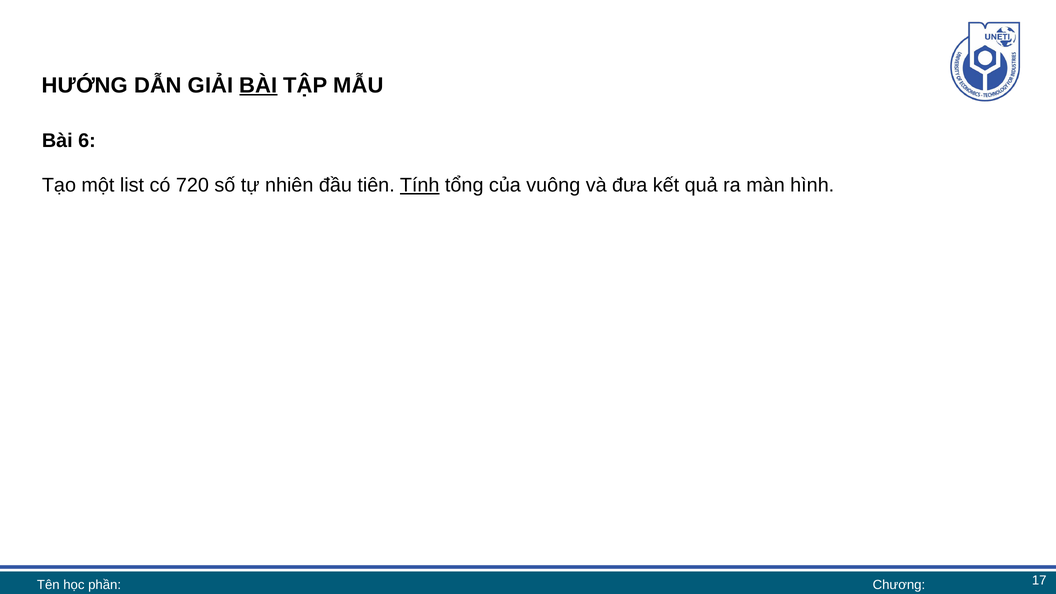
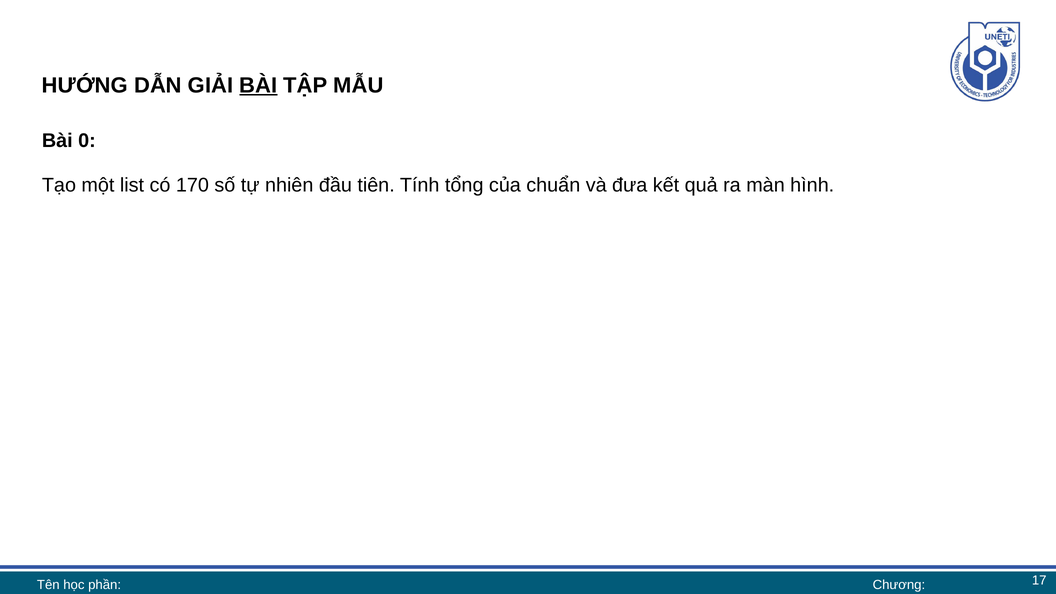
6: 6 -> 0 (87, 141)
720: 720 -> 170 (192, 185)
Tính underline: present -> none (420, 185)
vuông: vuông -> chuẩn (553, 185)
